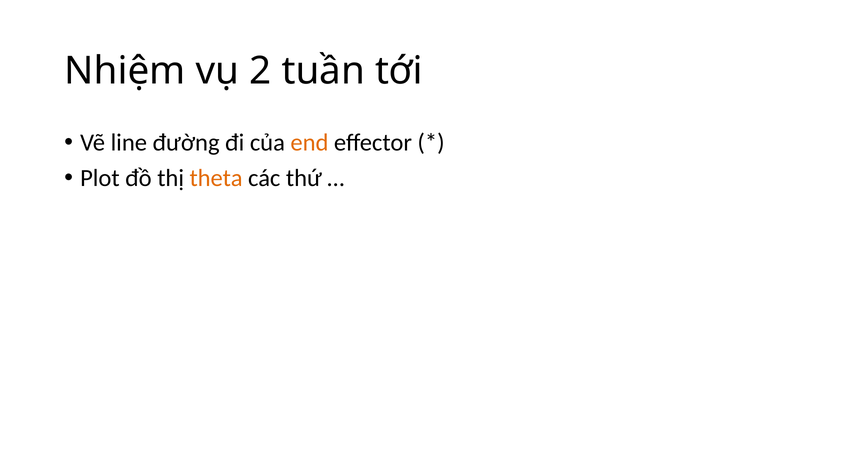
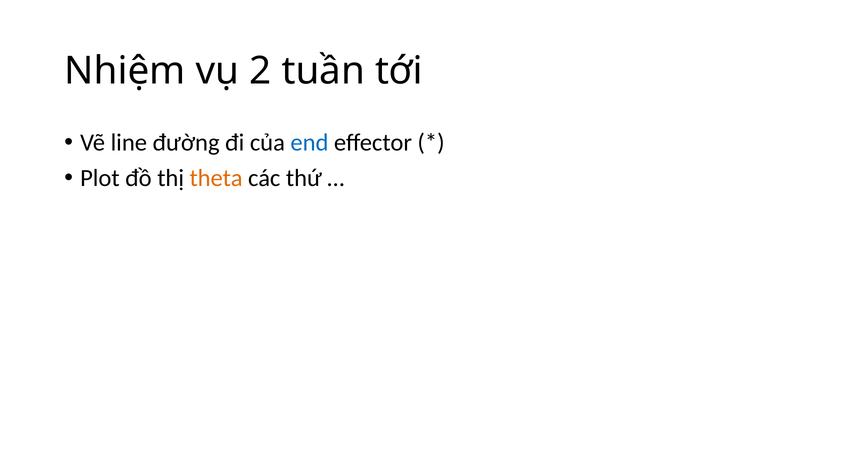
end colour: orange -> blue (309, 143)
